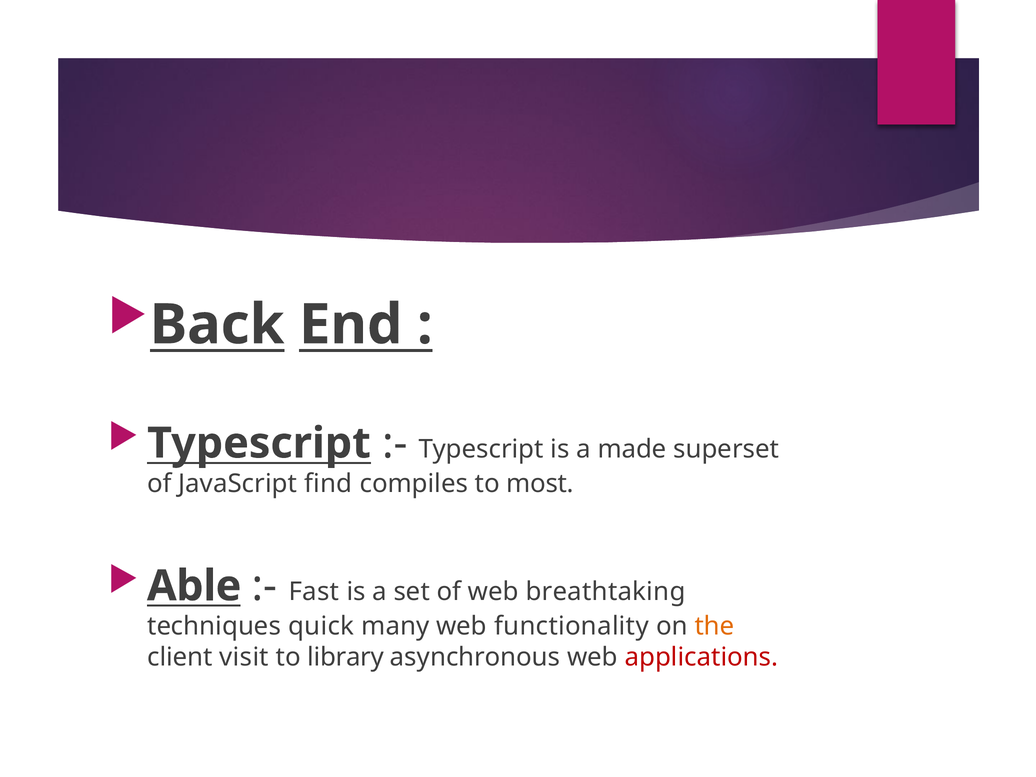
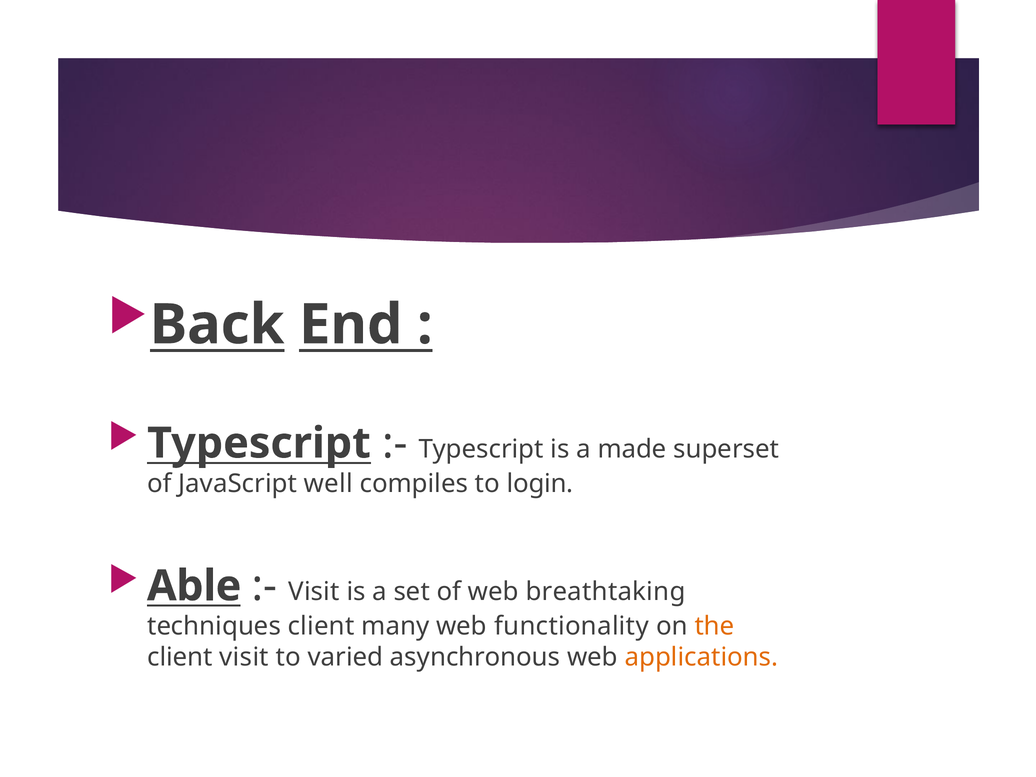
find: find -> well (328, 484)
most: most -> login (540, 484)
Fast: Fast -> Visit (314, 592)
techniques quick: quick -> client (321, 626)
library: library -> varied (345, 657)
applications colour: red -> orange (701, 657)
